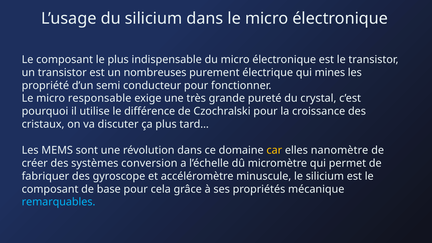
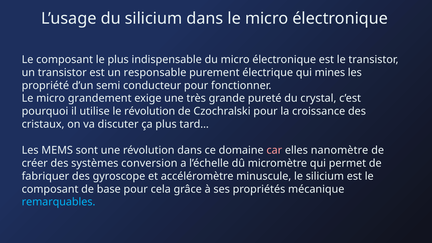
nombreuses: nombreuses -> responsable (155, 72)
responsable: responsable -> grandement (100, 98)
le différence: différence -> révolution (150, 111)
car colour: yellow -> pink (274, 150)
